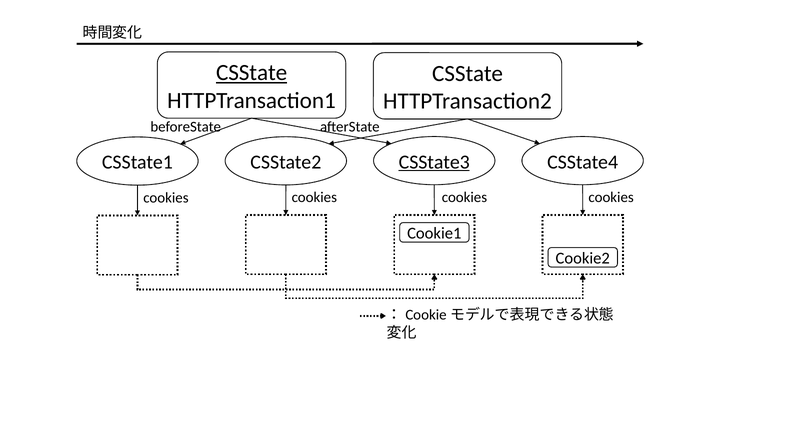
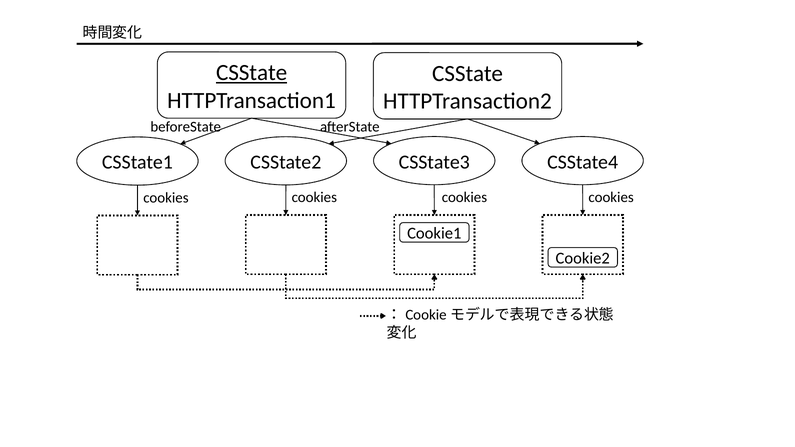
CSState3 underline: present -> none (434, 162)
